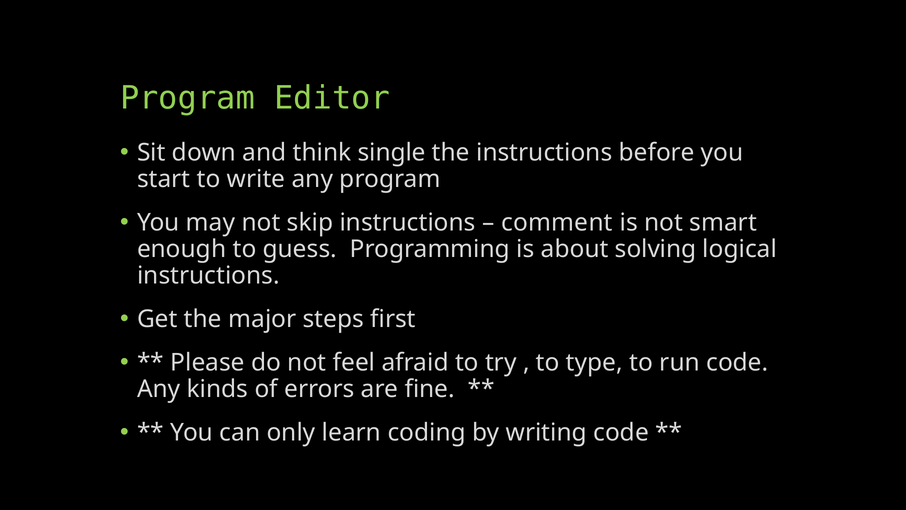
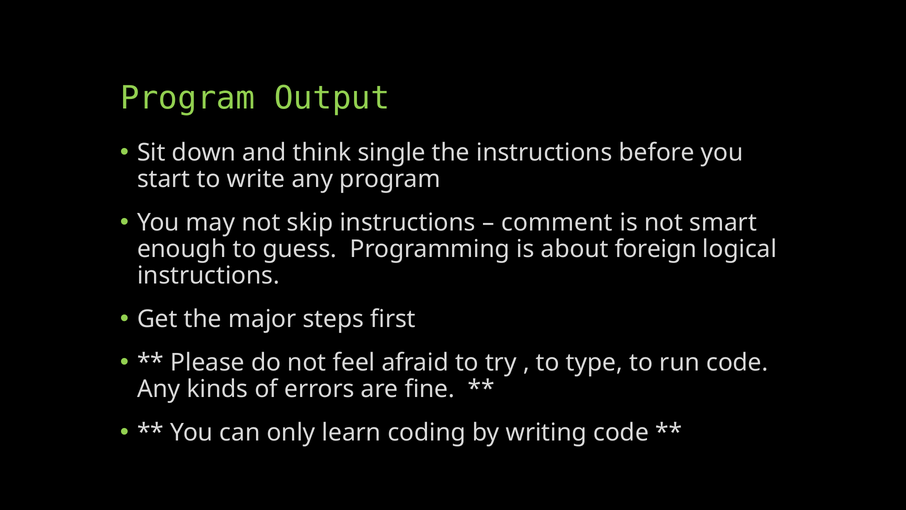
Editor: Editor -> Output (332, 98)
solving: solving -> foreign (656, 249)
